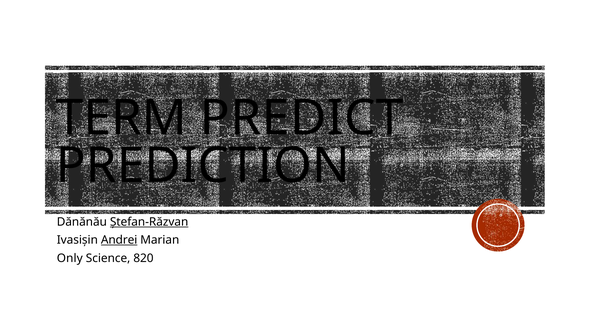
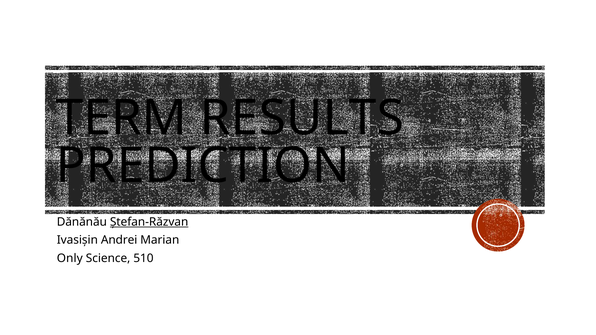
PREDICT: PREDICT -> RESULTS (302, 118)
Andrei underline: present -> none (119, 240)
820: 820 -> 510 (143, 258)
